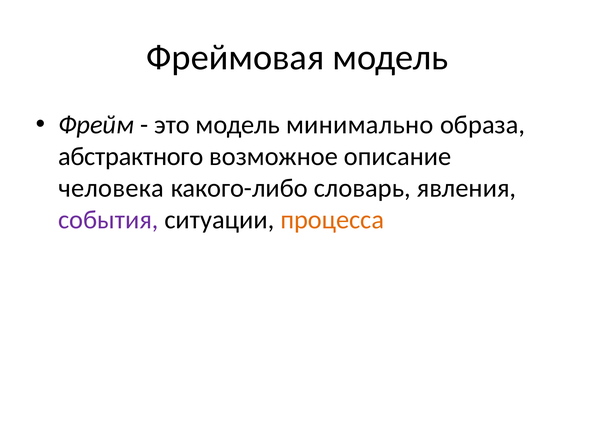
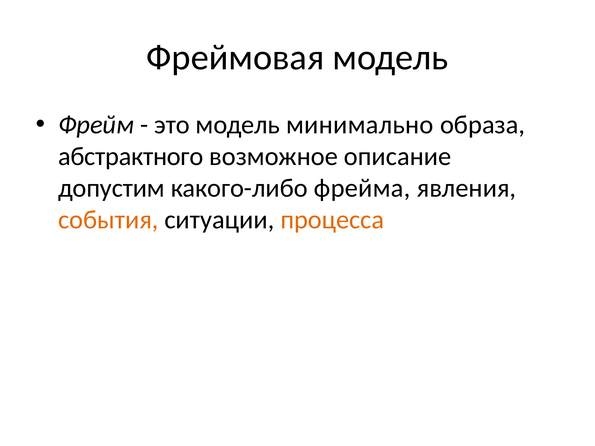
человека: человека -> допустим (111, 188)
словарь: словарь -> фрейма (362, 188)
события colour: purple -> orange (108, 220)
